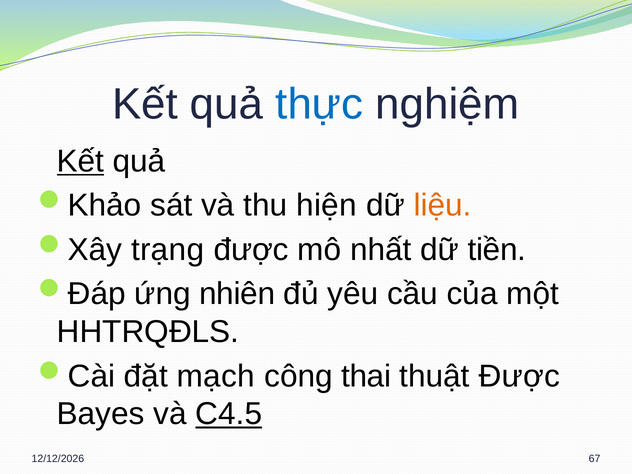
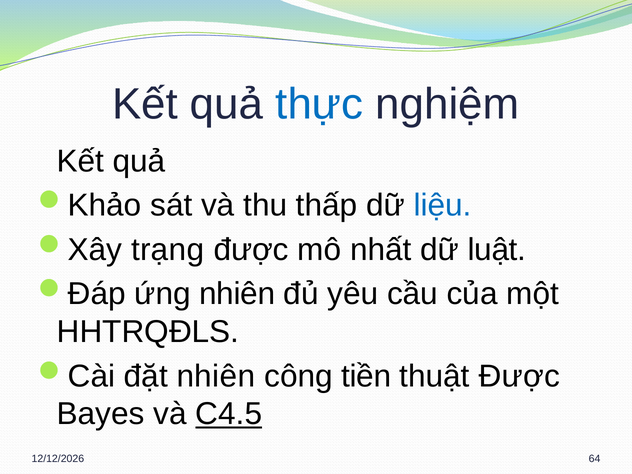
Kết underline: present -> none (80, 161)
hiện: hiện -> thấp (327, 205)
liệu colour: orange -> blue (443, 205)
tiền: tiền -> luật (497, 250)
đặt mạch: mạch -> nhiên (216, 376)
thai: thai -> tiền (366, 376)
67: 67 -> 64 (595, 459)
